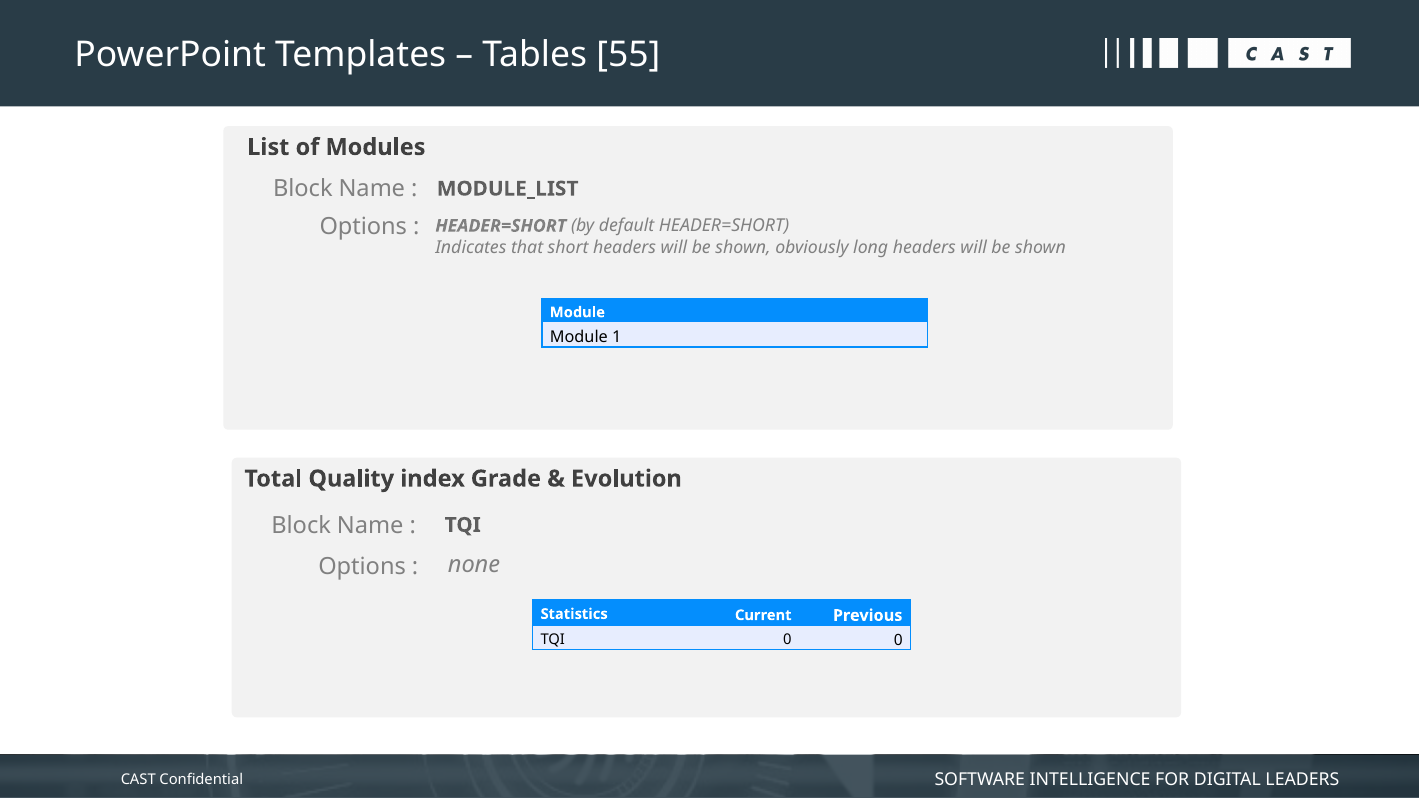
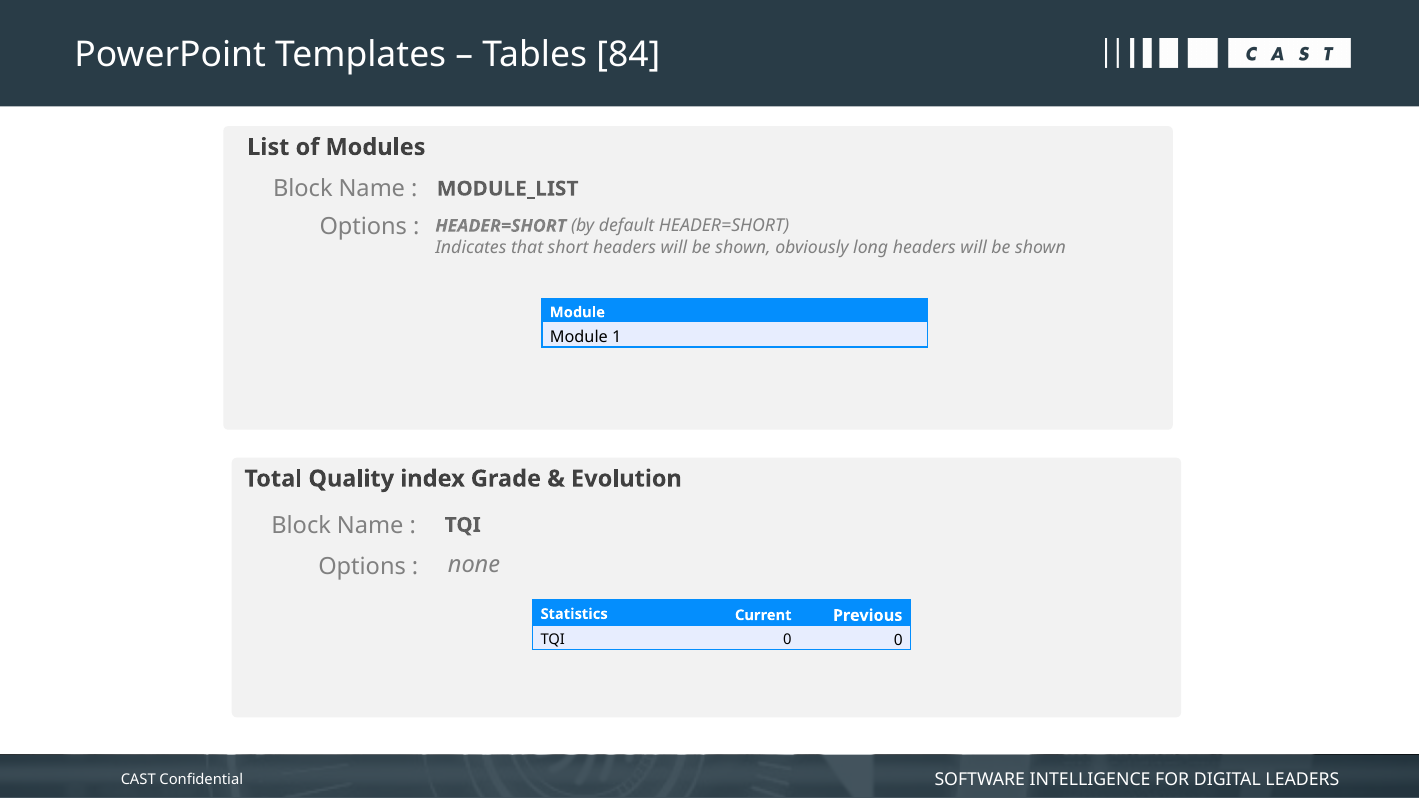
55: 55 -> 84 (628, 55)
